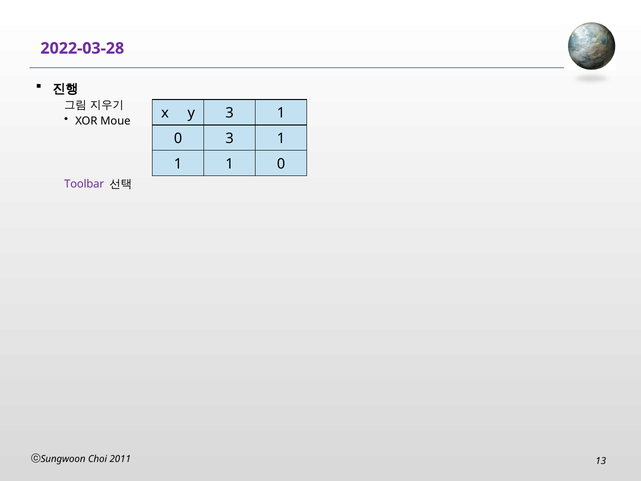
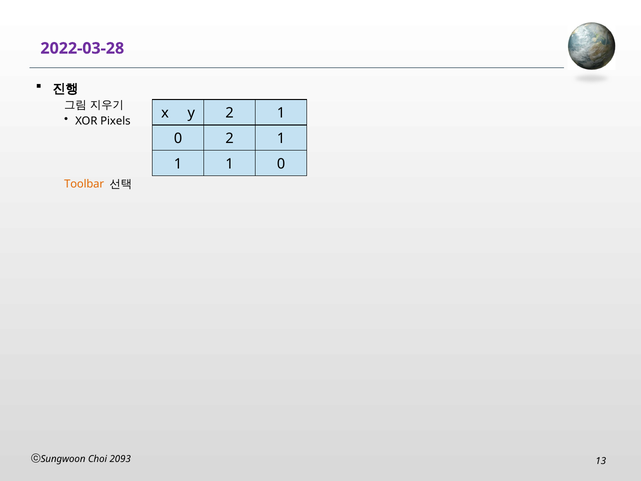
y 3: 3 -> 2 (230, 113)
Moue: Moue -> Pixels (115, 121)
0 3: 3 -> 2 (230, 138)
Toolbar colour: purple -> orange (84, 184)
2011: 2011 -> 2093 (120, 459)
